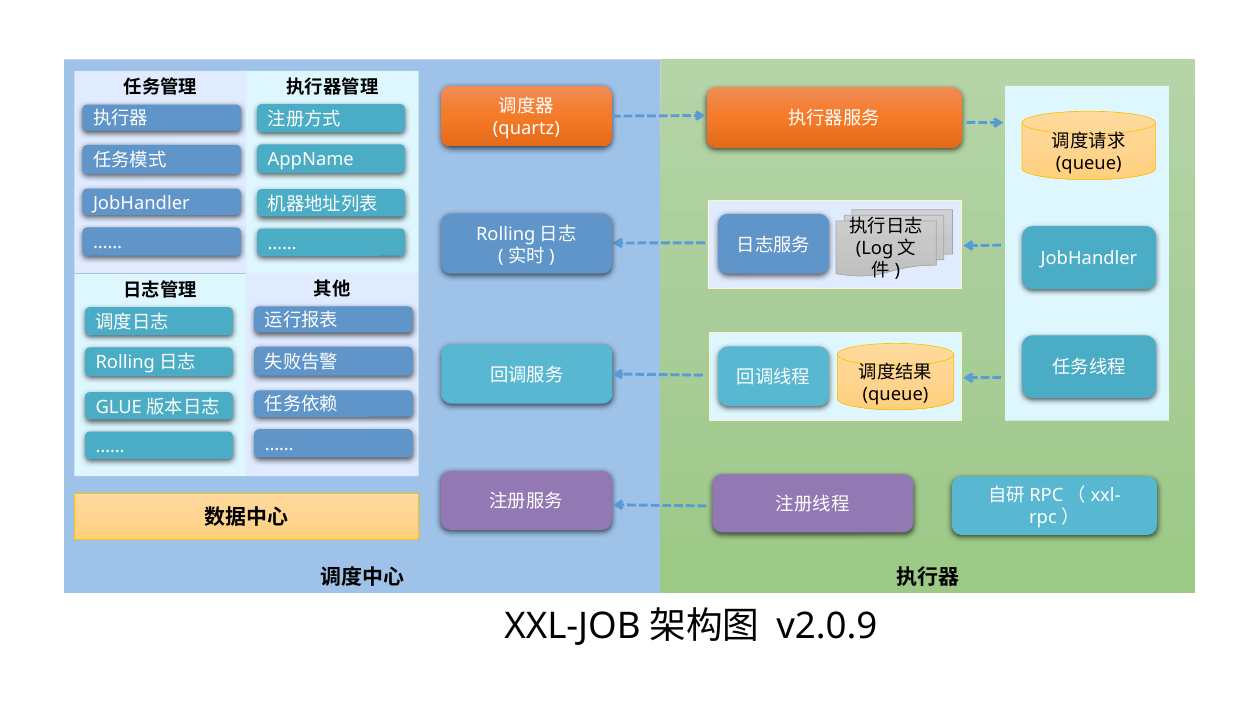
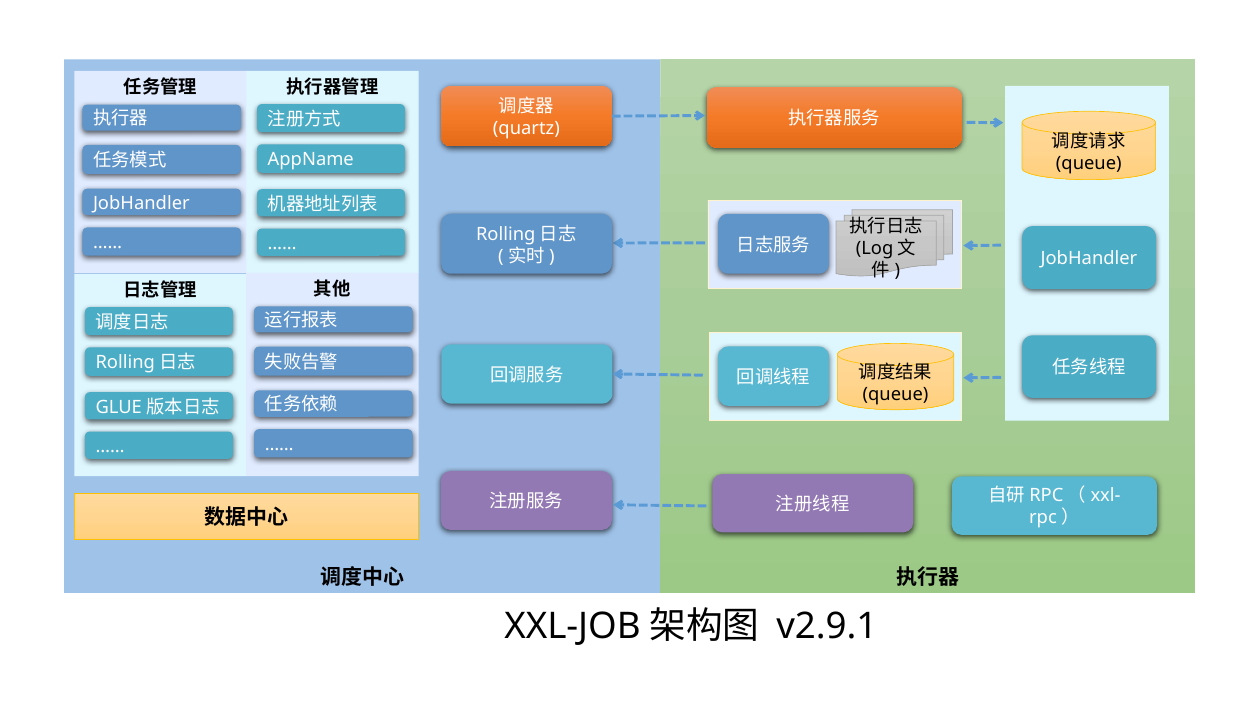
v2.0.9: v2.0.9 -> v2.9.1 (827, 627)
